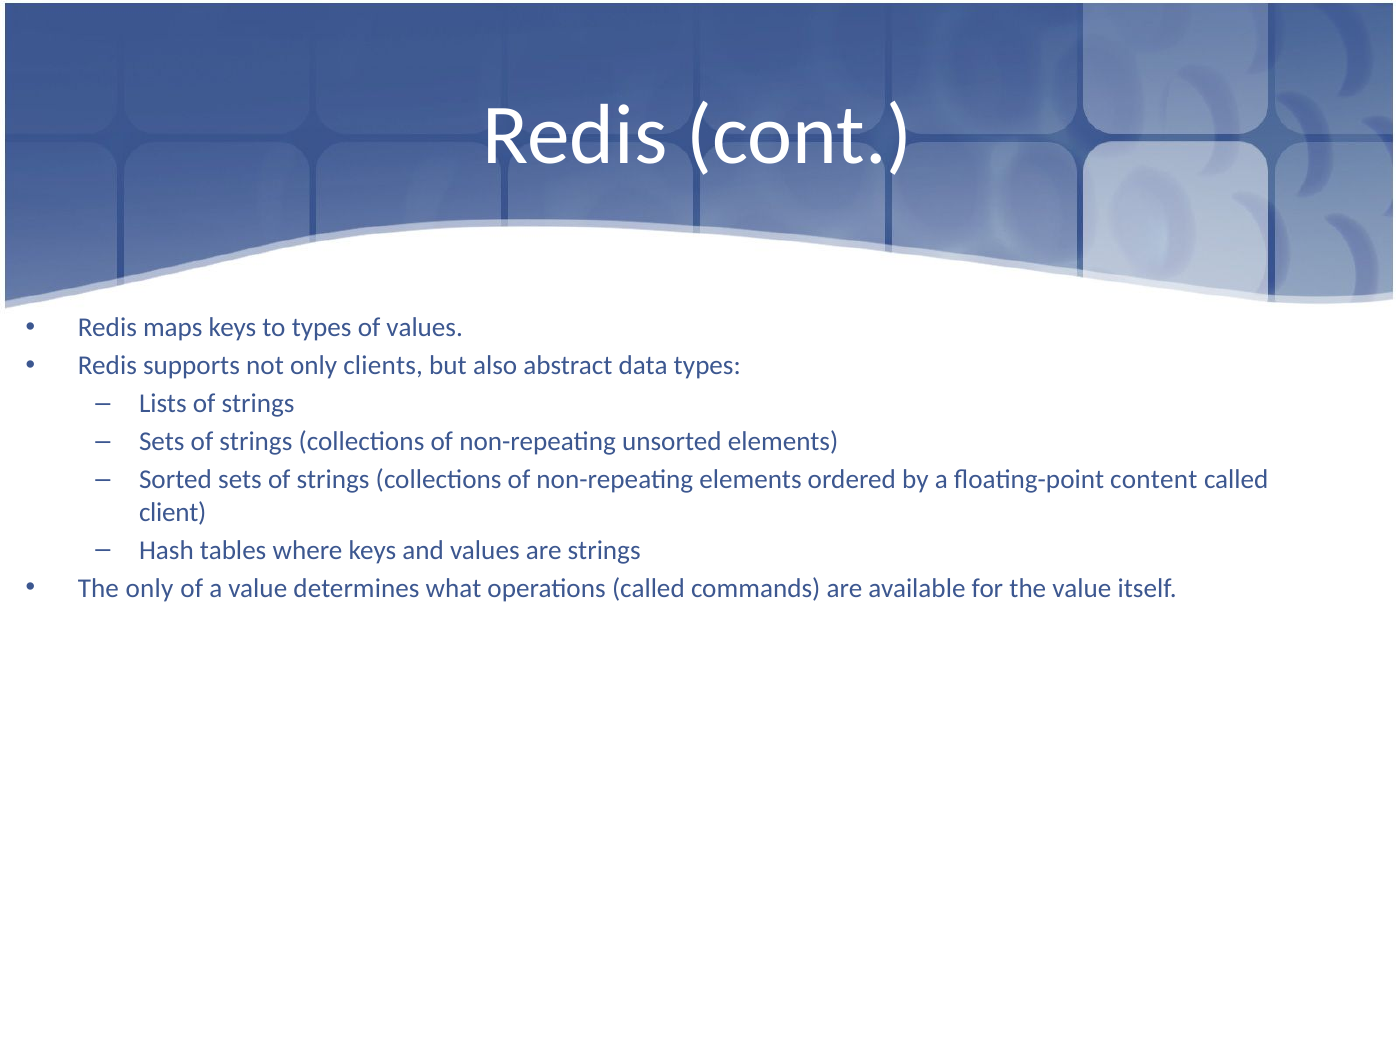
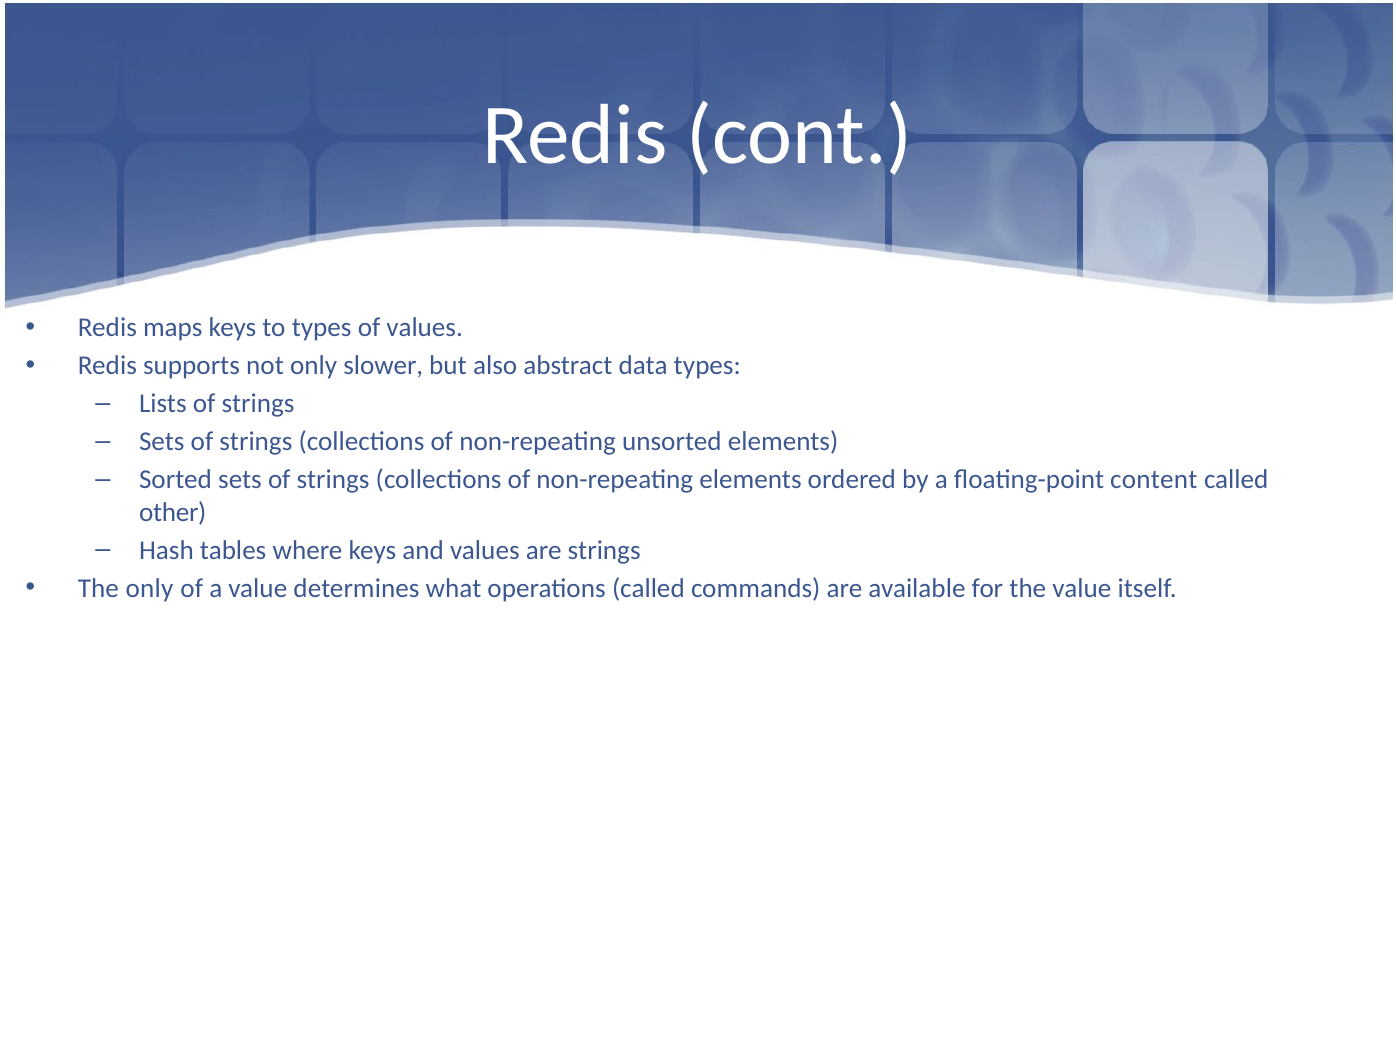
clients: clients -> slower (383, 366)
client: client -> other (173, 512)
